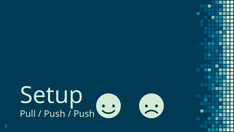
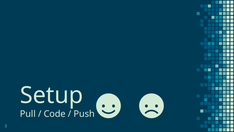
Push: Push -> Code (55, 114)
